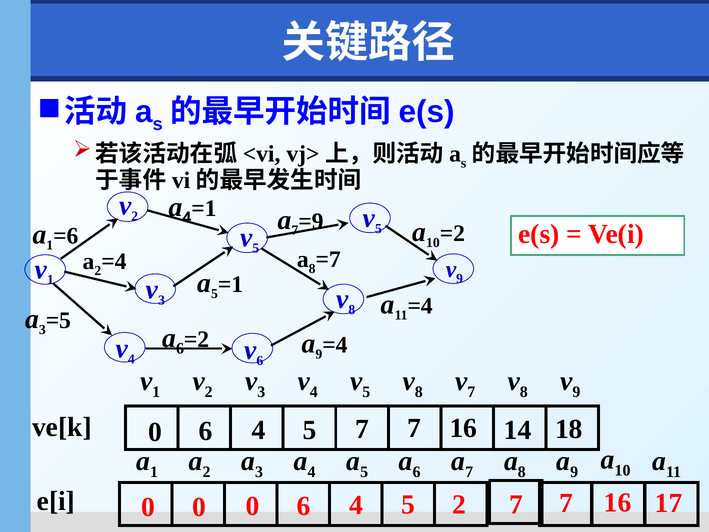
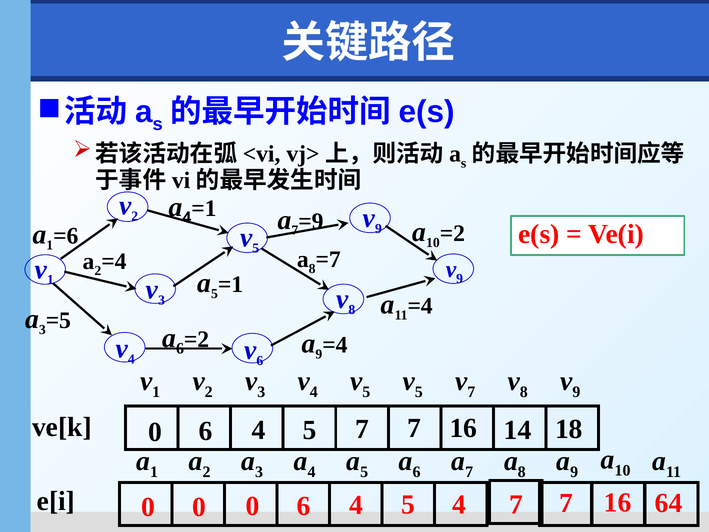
5: 5 -> 9 (378, 229)
8: 8 -> 5 (419, 392)
5 2: 2 -> 4 (459, 504)
17: 17 -> 64 (669, 503)
